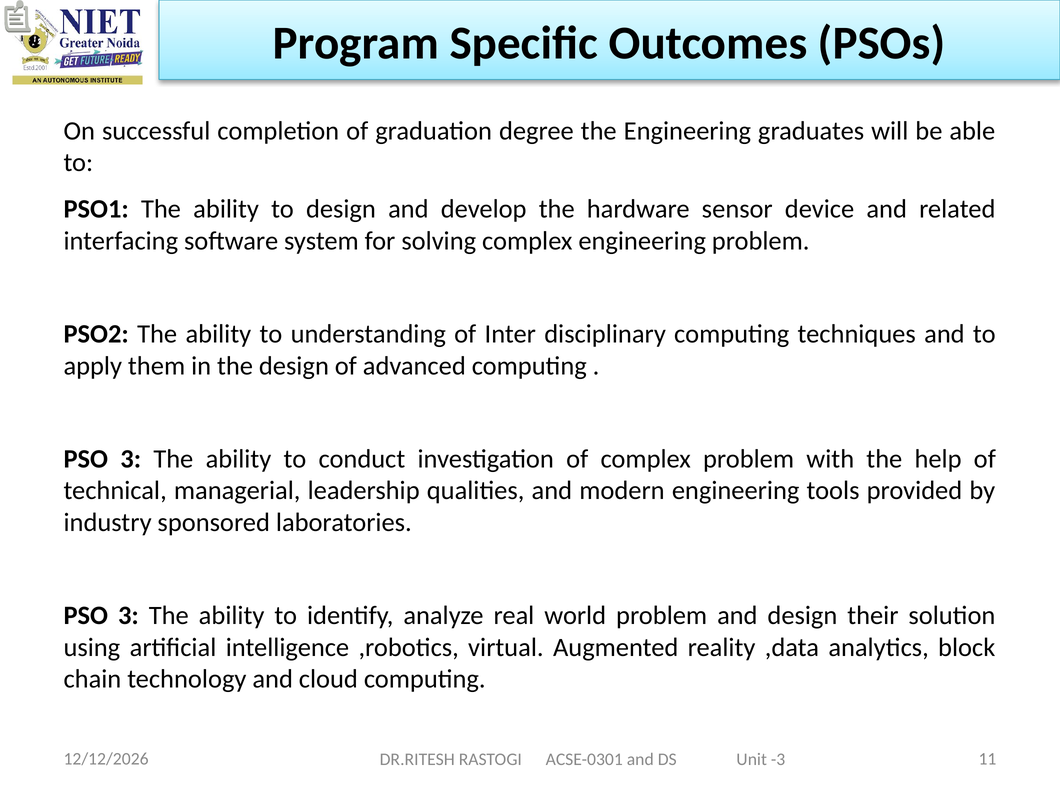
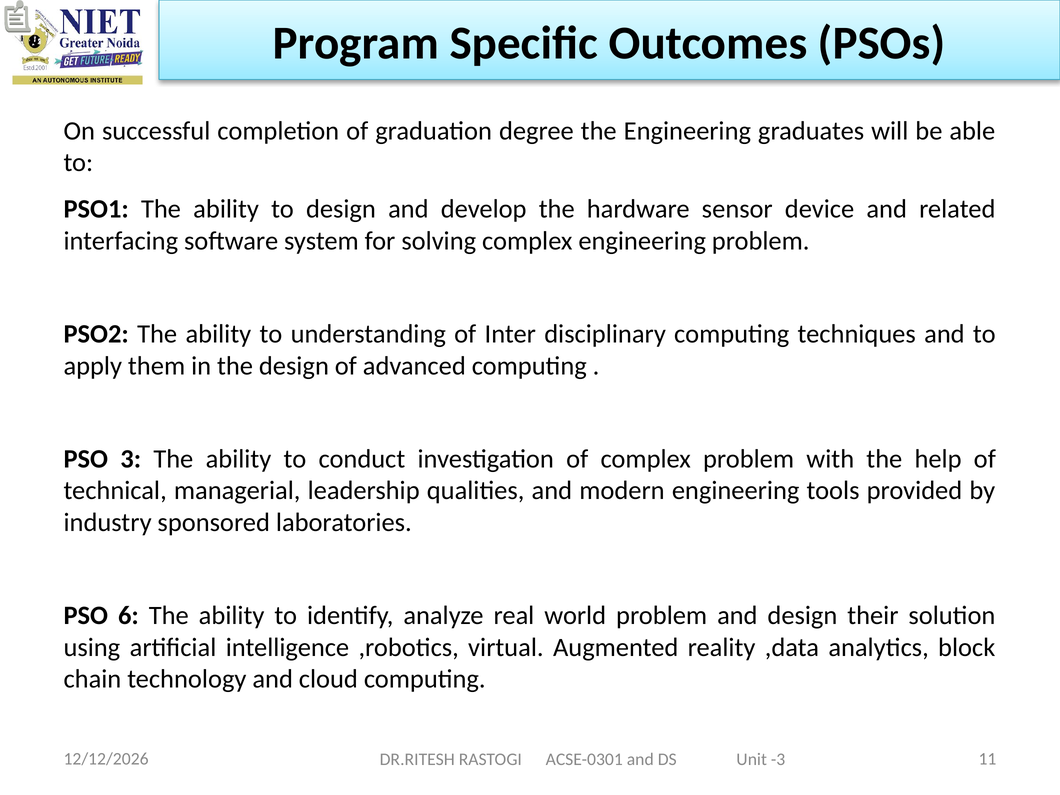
3: 3 -> 6 (128, 616)
